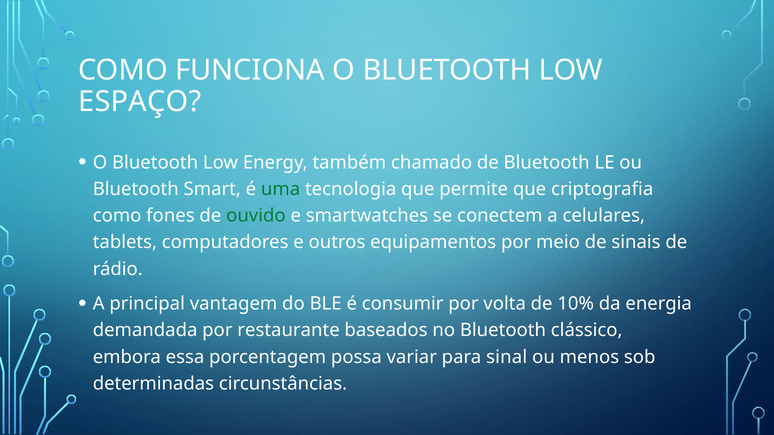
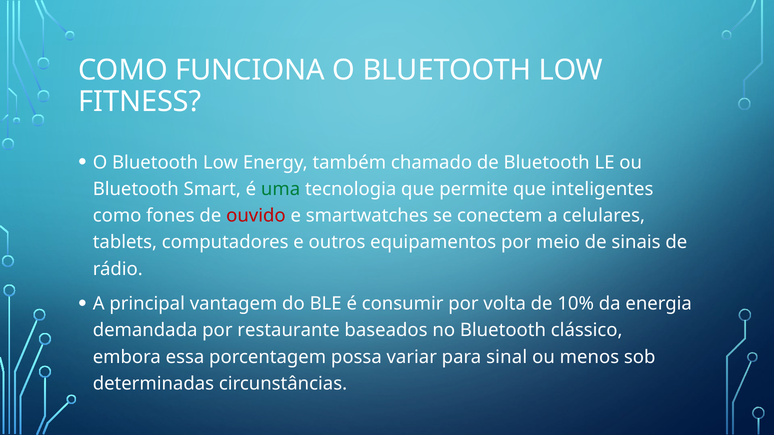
ESPAÇO: ESPAÇO -> FITNESS (140, 102)
criptografia: criptografia -> inteligentes (602, 189)
ouvido colour: green -> red (256, 216)
